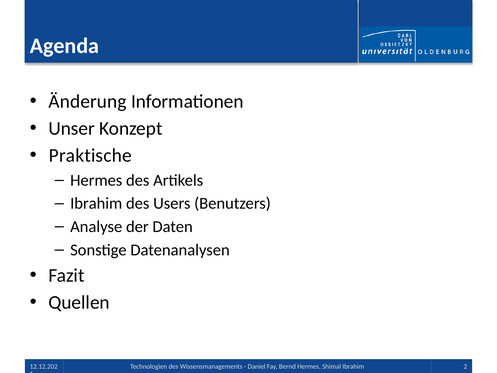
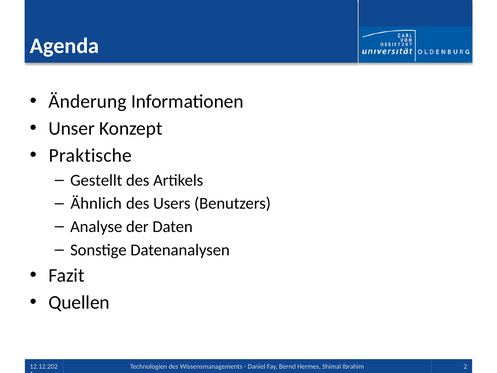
Hermes: Hermes -> Gestellt (96, 180)
Ibrahim: Ibrahim -> Ähnlich (96, 203)
